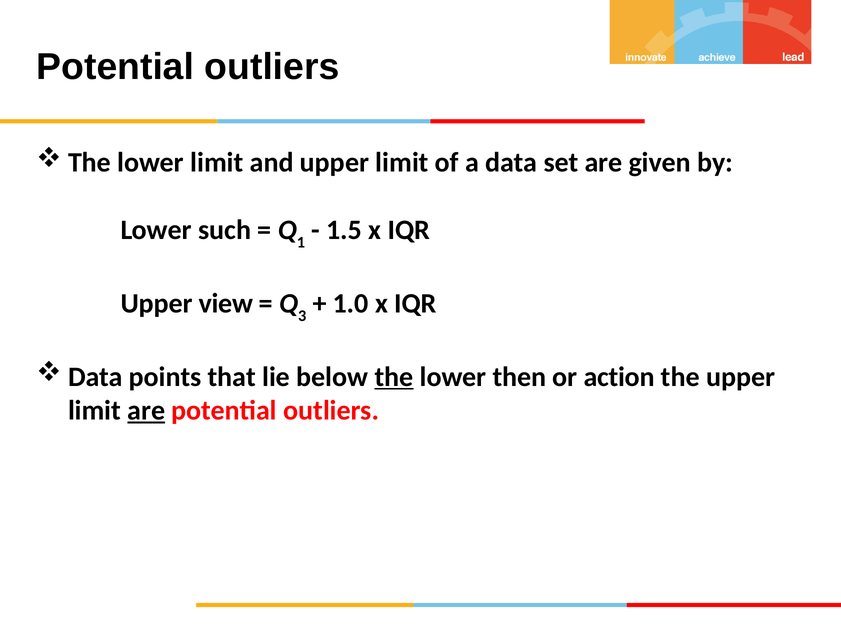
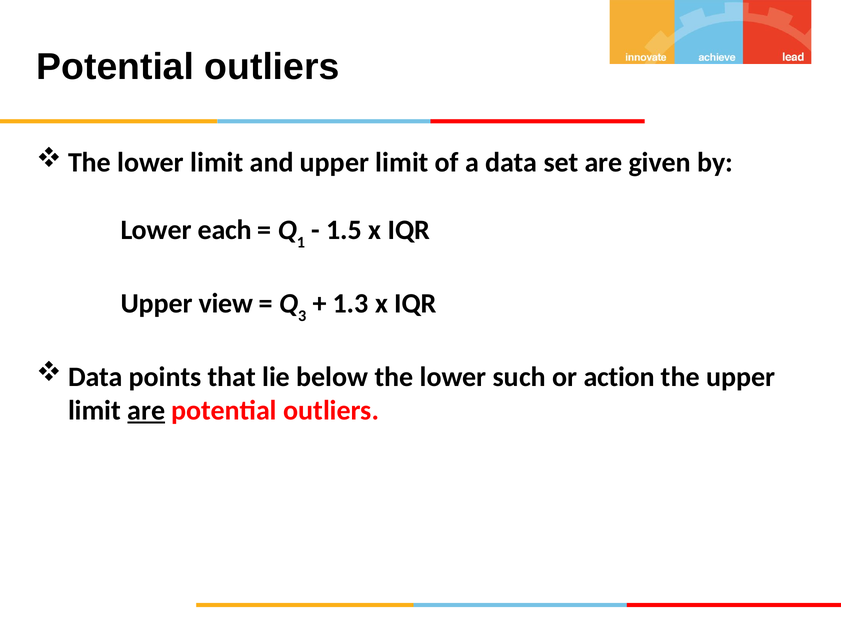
such: such -> each (225, 230)
1.0: 1.0 -> 1.3 (351, 303)
the underline: present -> none (394, 377)
then: then -> such (519, 377)
